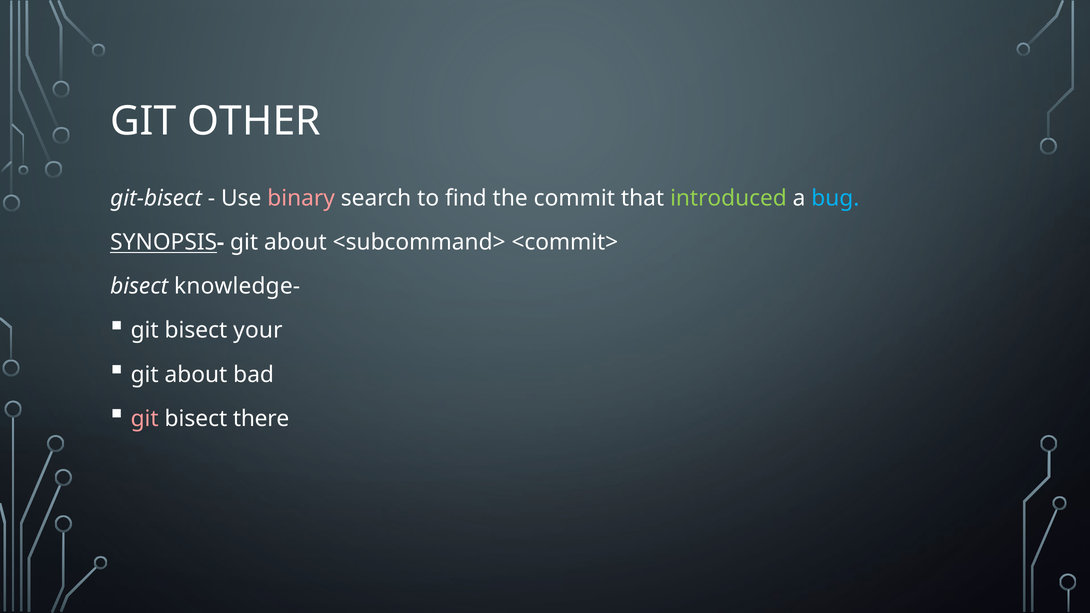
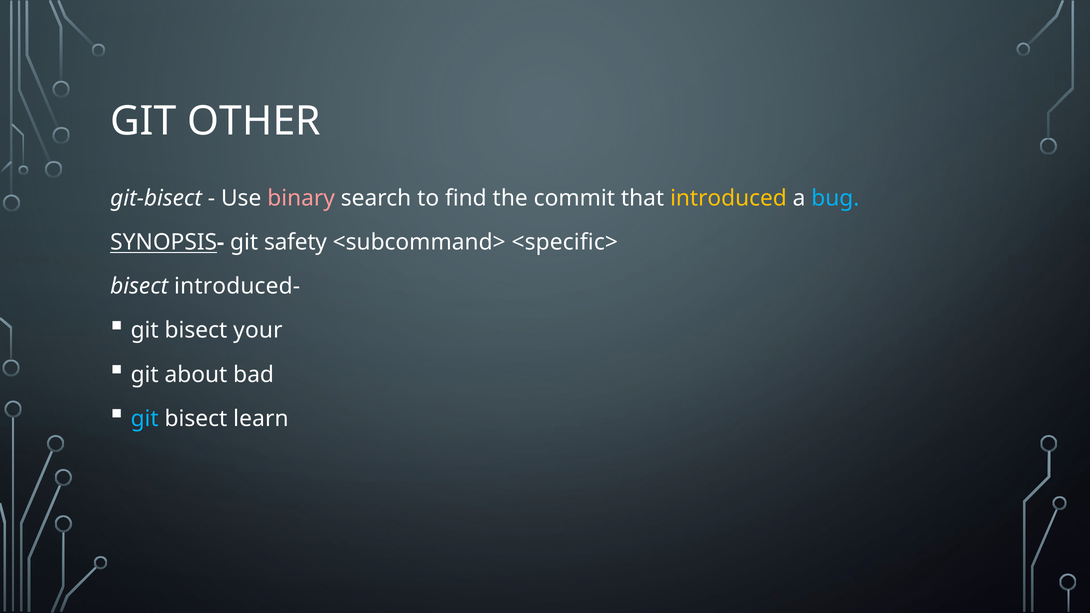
introduced colour: light green -> yellow (728, 198)
about: about -> safety (295, 242)
<commit>: <commit> -> <specific> (565, 242)
knowledge-: knowledge- -> introduced- (237, 286)
git colour: pink -> light blue (145, 419)
there: there -> learn (261, 419)
